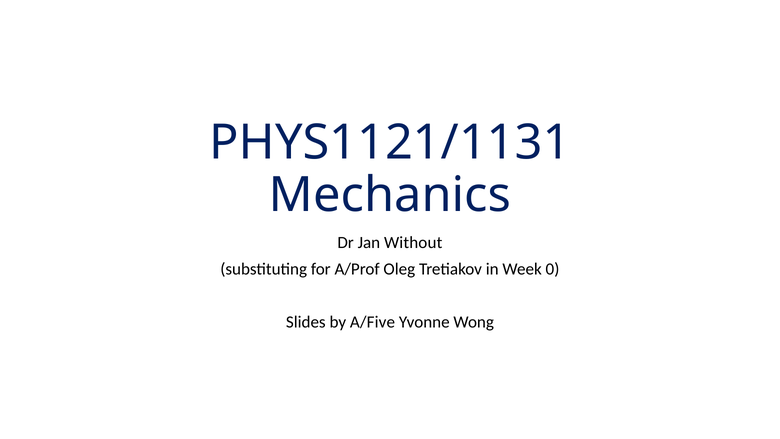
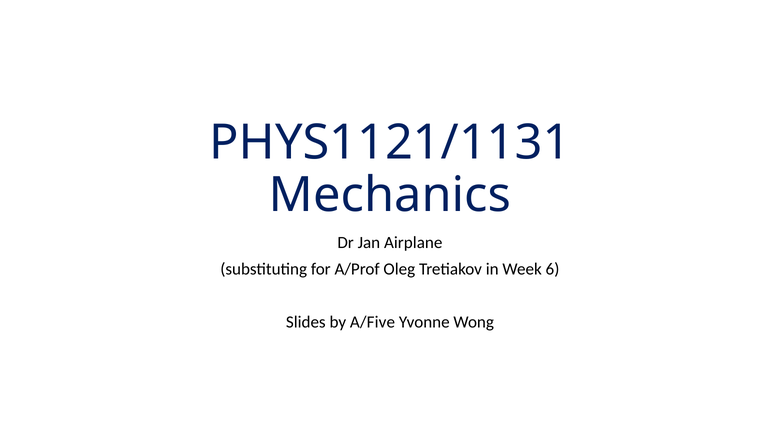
Without: Without -> Airplane (413, 242)
0: 0 -> 6 (553, 269)
